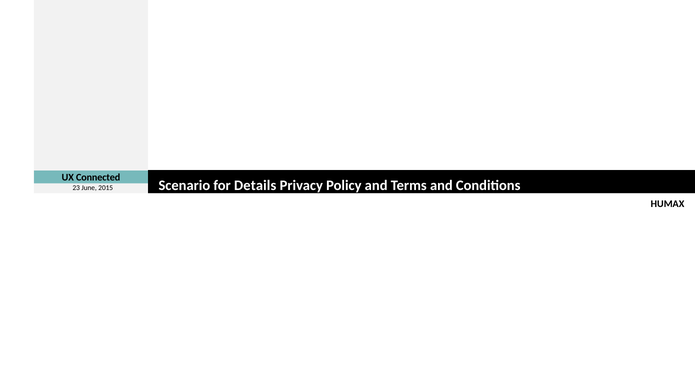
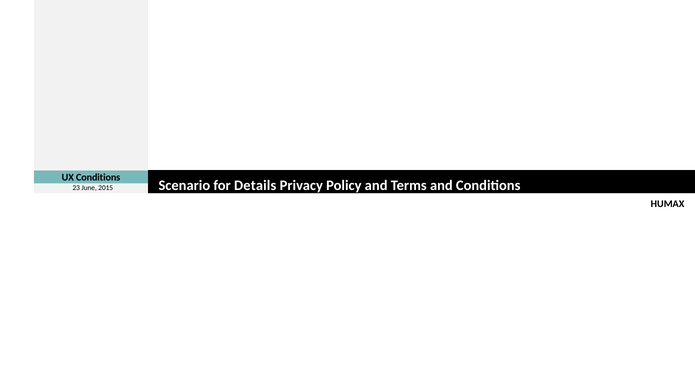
UX Connected: Connected -> Conditions (98, 178)
